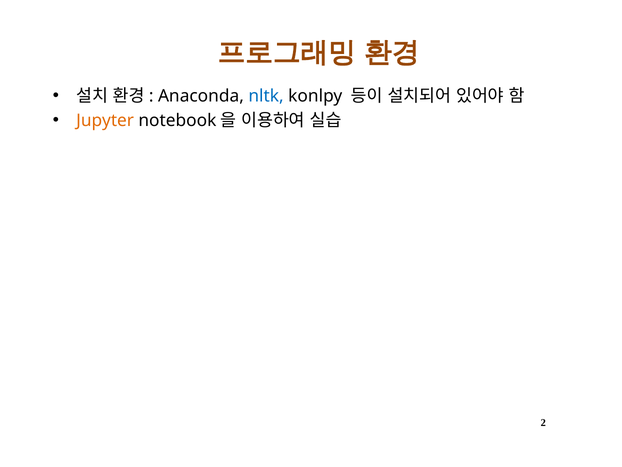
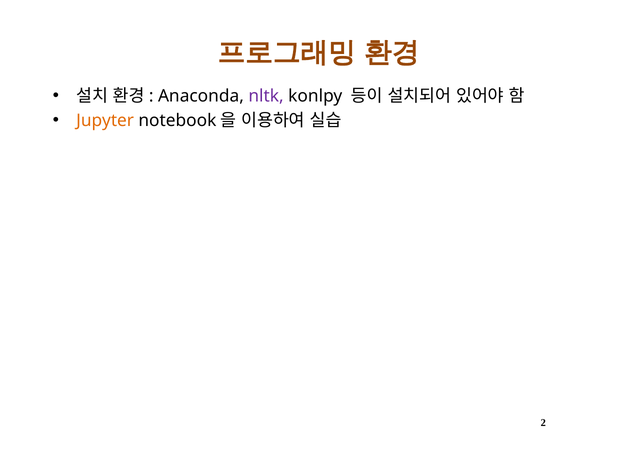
nltk colour: blue -> purple (266, 96)
